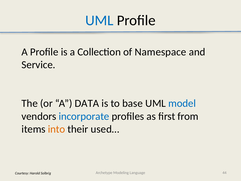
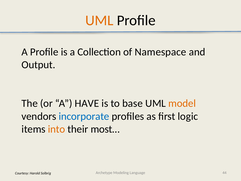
UML colour: blue -> orange (99, 20)
Service: Service -> Output (39, 65)
DATA: DATA -> HAVE (87, 103)
model colour: blue -> orange (182, 103)
from: from -> logic (188, 116)
used…: used… -> most… (105, 129)
